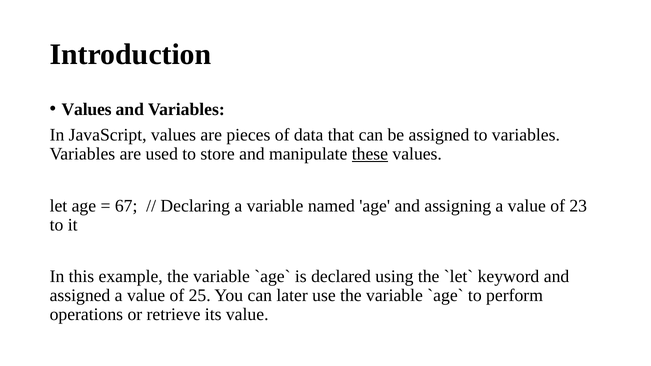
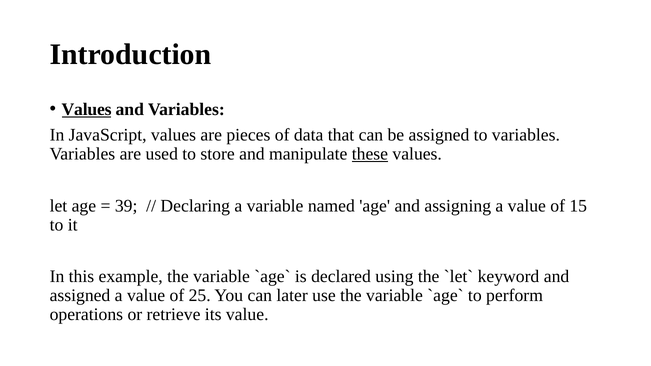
Values underline: none -> present (87, 109)
67: 67 -> 39 (126, 206)
23: 23 -> 15 (578, 206)
